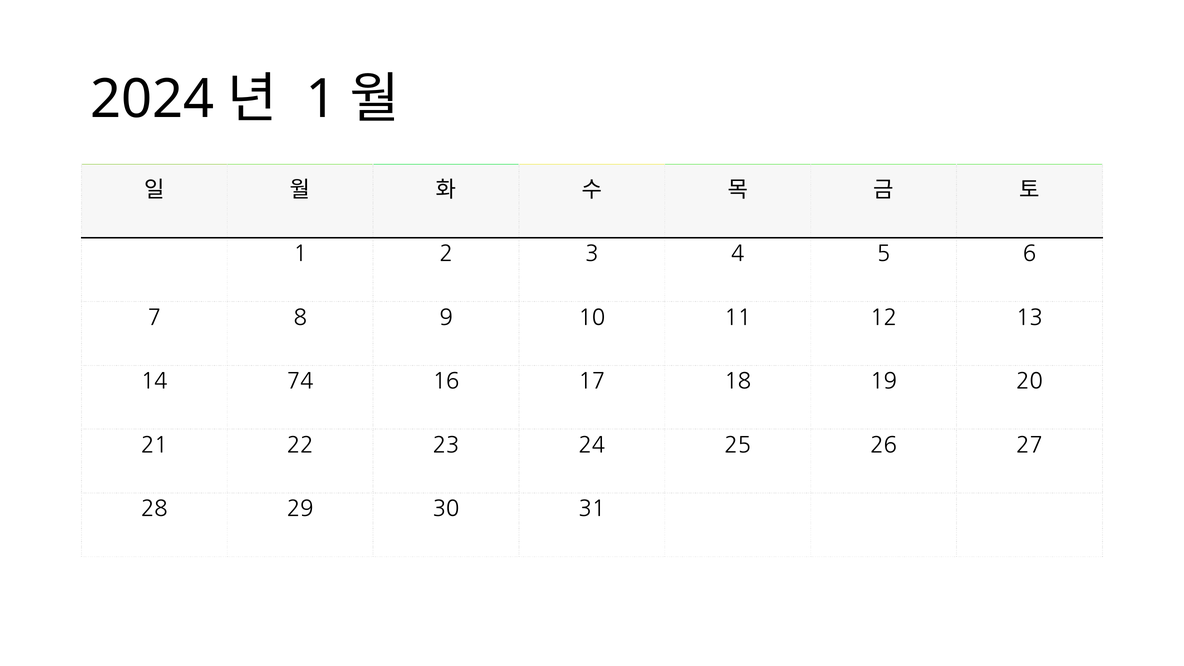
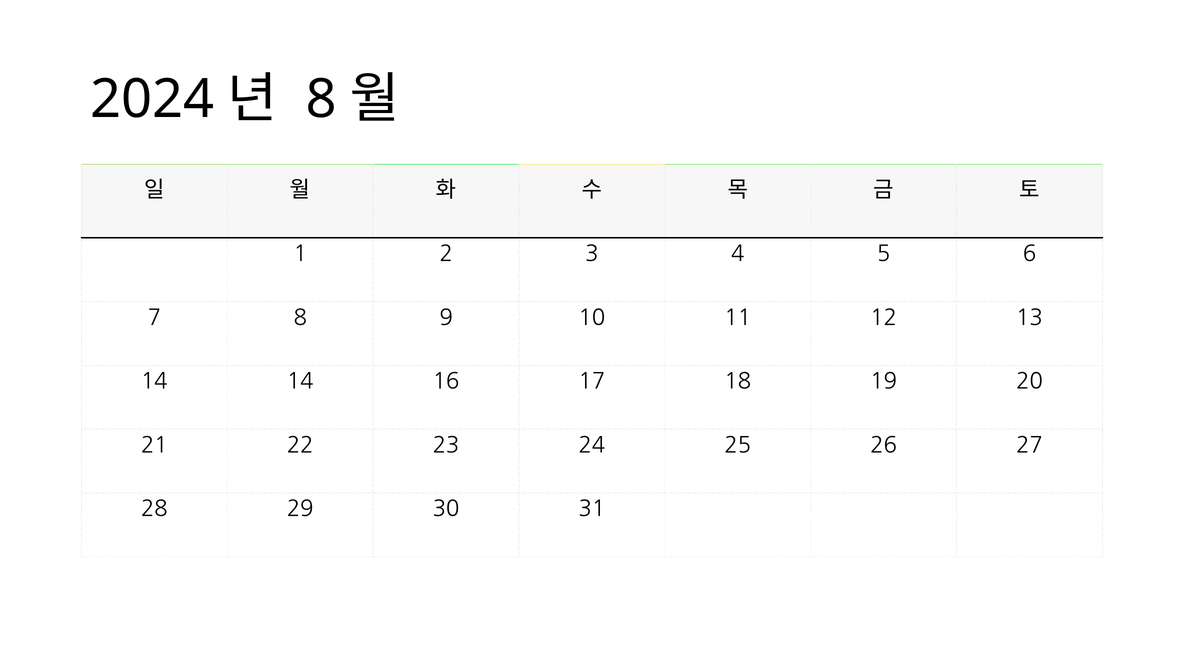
1: 1 -> 8 (321, 99)
14 74: 74 -> 14 (300, 382)
